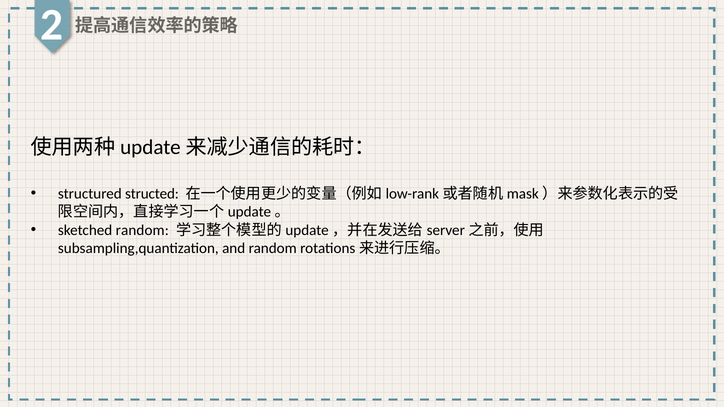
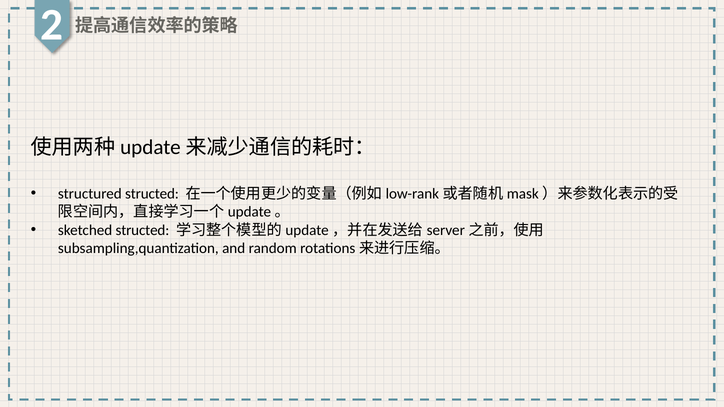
sketched random: random -> structed (142, 230)
